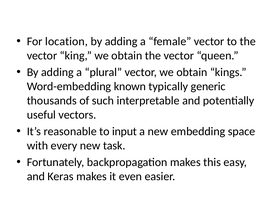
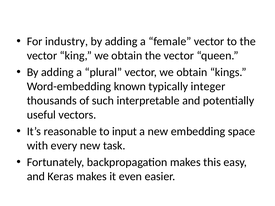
location: location -> industry (67, 41)
generic: generic -> integer (208, 86)
